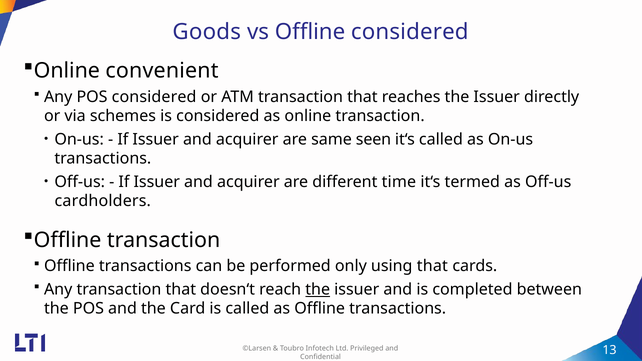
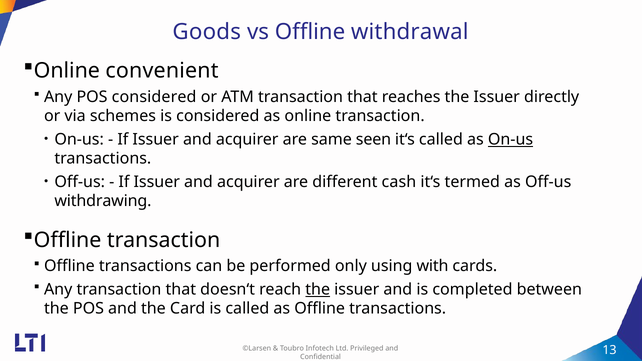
Offline considered: considered -> withdrawal (410, 32)
On-us underline: none -> present (511, 139)
time: time -> cash (399, 182)
cardholders: cardholders -> withdrawing (103, 201)
using that: that -> with (433, 266)
